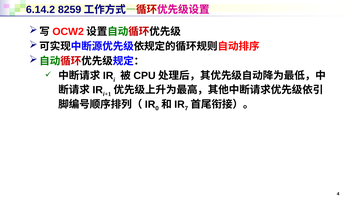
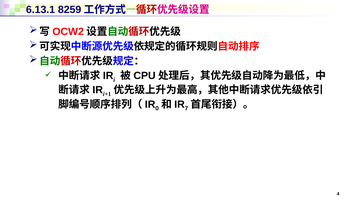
6.14.2: 6.14.2 -> 6.13.1 (41, 10)
